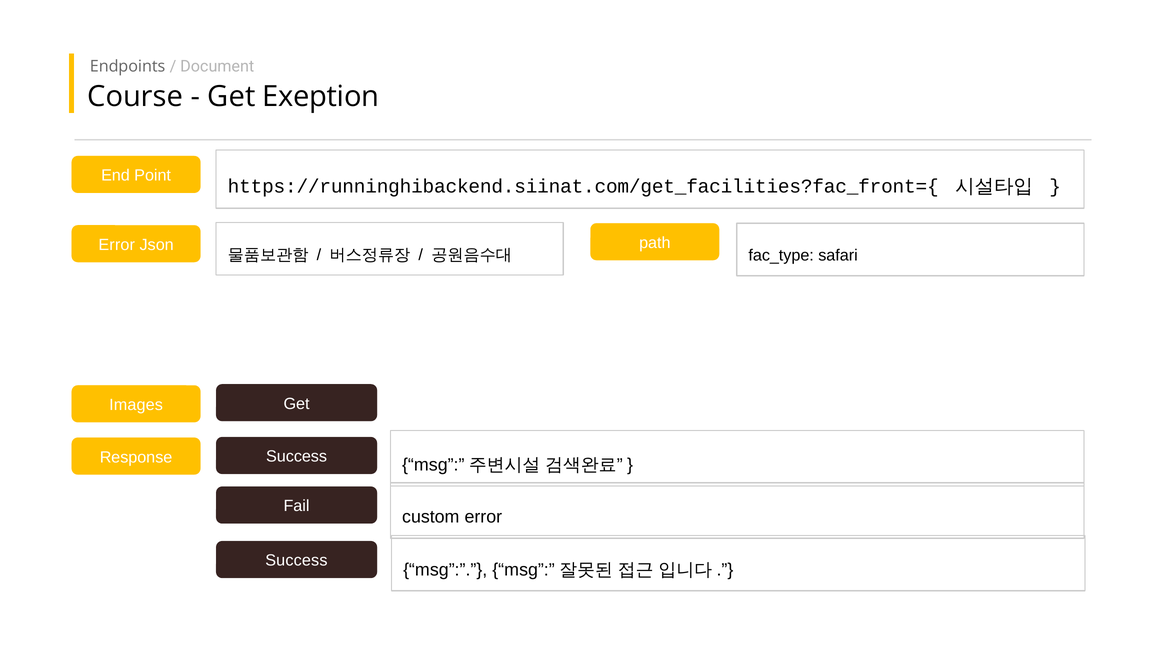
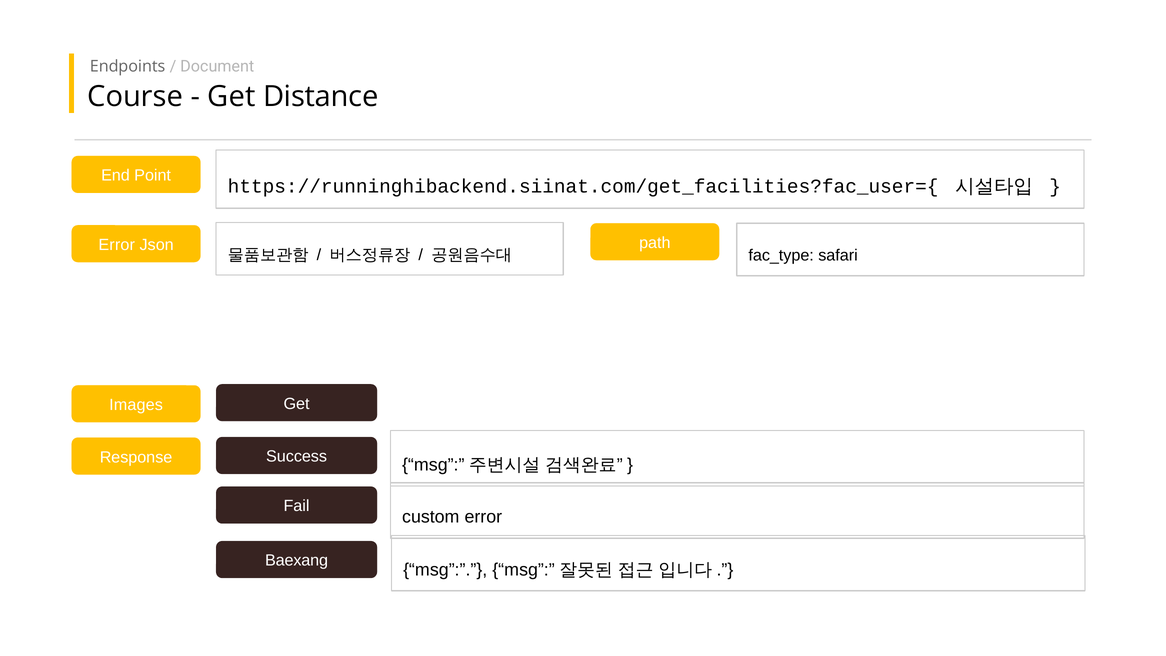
Exeption: Exeption -> Distance (321, 97)
https://runninghibackend.siinat.com/get_facilities?fac_front={: https://runninghibackend.siinat.com/get_facilities?fac_front={ -> https://runninghibackend.siinat.com/get_facilities?fac_user={ (583, 186)
Success: Success -> Baexang (297, 561)
